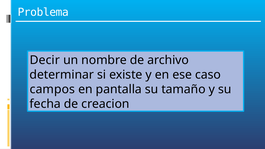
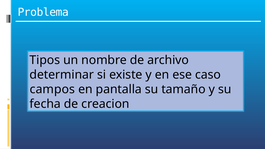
Decir: Decir -> Tipos (45, 60)
